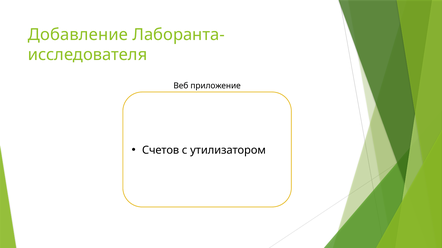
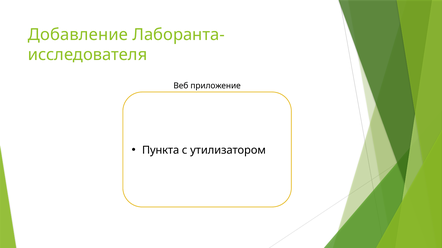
Счетов: Счетов -> Пункта (161, 151)
